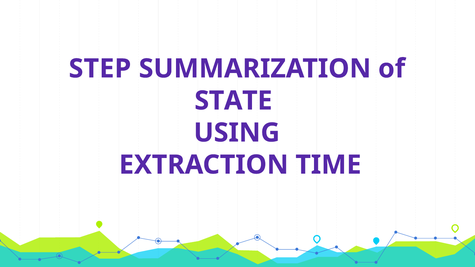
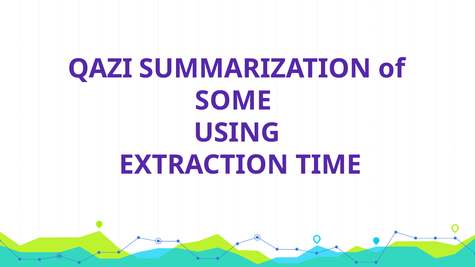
STEP: STEP -> QAZI (100, 69)
STATE: STATE -> SOME (233, 101)
